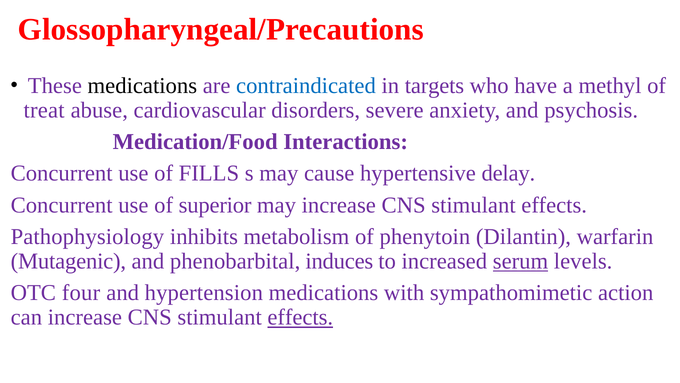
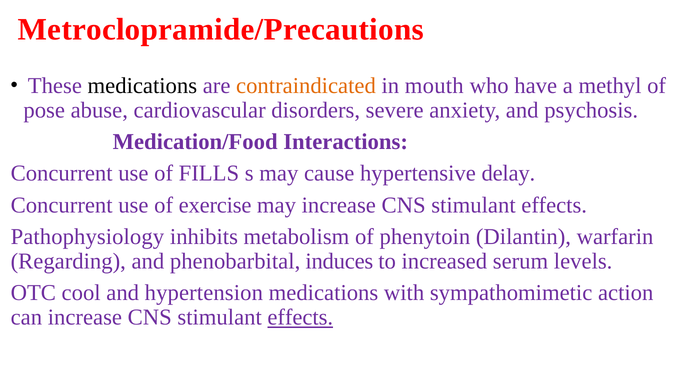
Glossopharyngeal/Precautions: Glossopharyngeal/Precautions -> Metroclopramide/Precautions (221, 29)
contraindicated colour: blue -> orange (306, 86)
targets: targets -> mouth (434, 86)
treat: treat -> pose (44, 110)
superior: superior -> exercise (215, 205)
Mutagenic: Mutagenic -> Regarding (68, 261)
serum underline: present -> none (521, 261)
four: four -> cool (81, 292)
